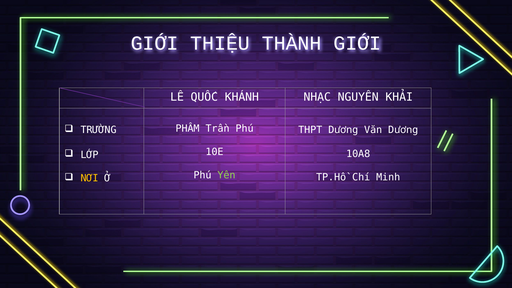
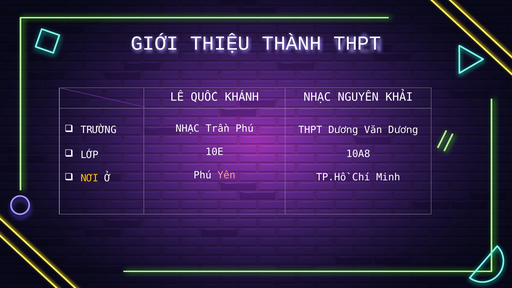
THÀNH GIỚI: GIỚI -> THPT (357, 43)
PHẨM: PHẨM -> NHẠC (188, 129)
Yên colour: light green -> pink (226, 175)
